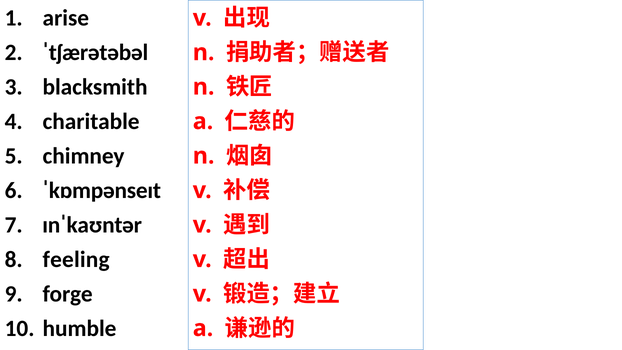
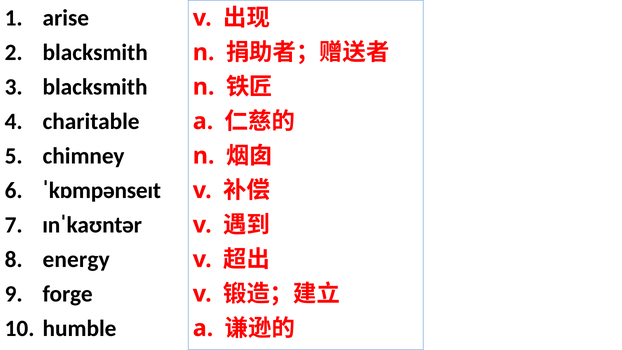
ˈtʃærətəbəl: ˈtʃærətəbəl -> blacksmith (95, 52)
feeling: feeling -> energy (76, 259)
